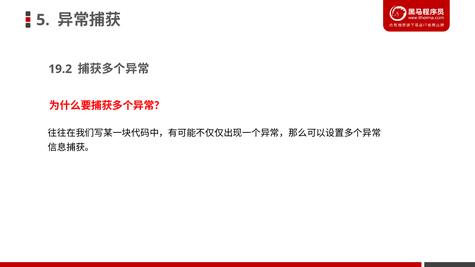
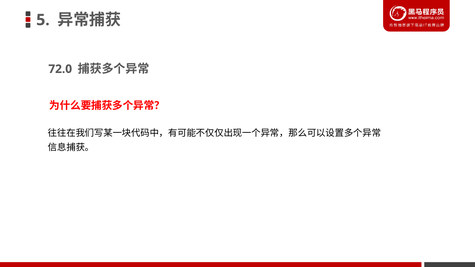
19.2: 19.2 -> 72.0 (60, 69)
